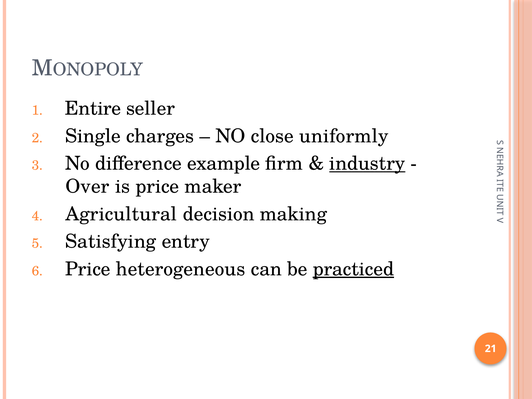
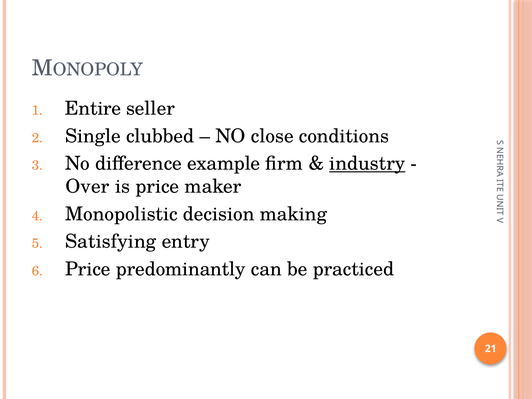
charges: charges -> clubbed (160, 136)
uniformly: uniformly -> conditions (344, 136)
Agricultural: Agricultural -> Monopolistic (121, 214)
heterogeneous: heterogeneous -> predominantly (181, 269)
practiced underline: present -> none (353, 269)
